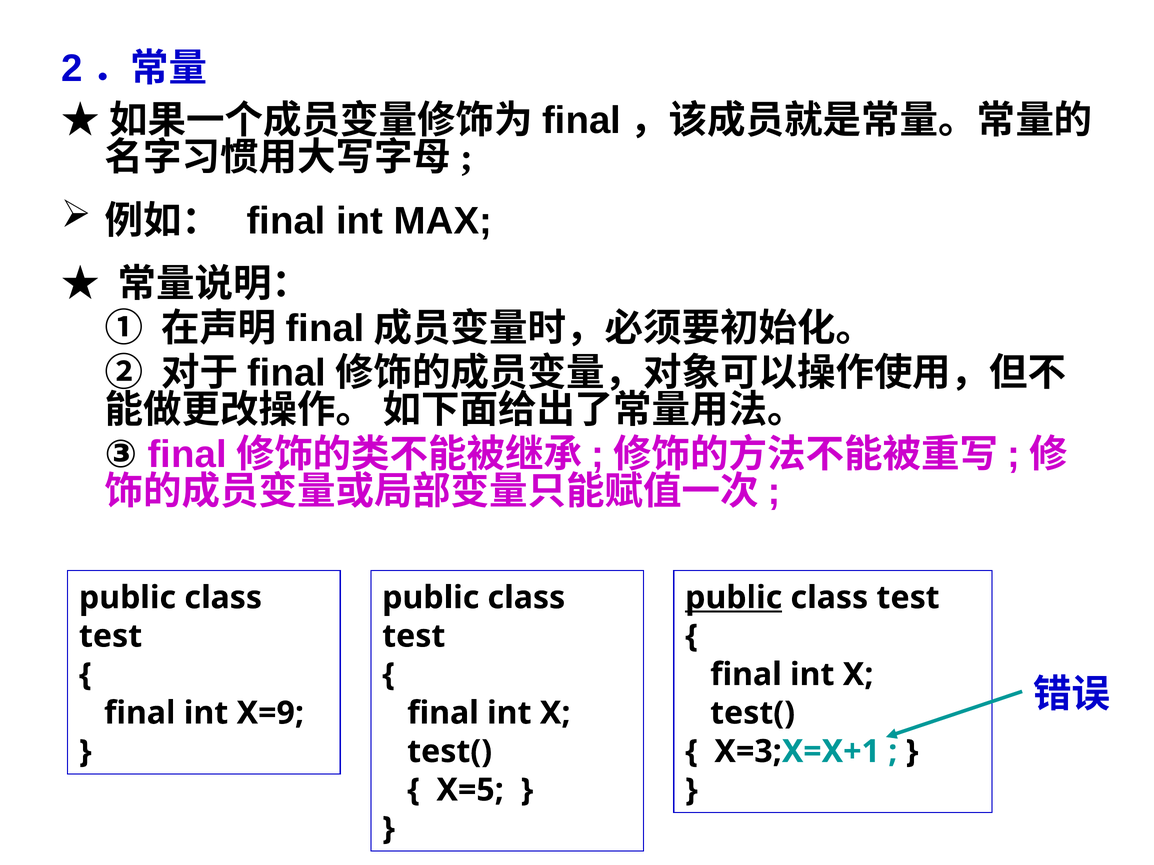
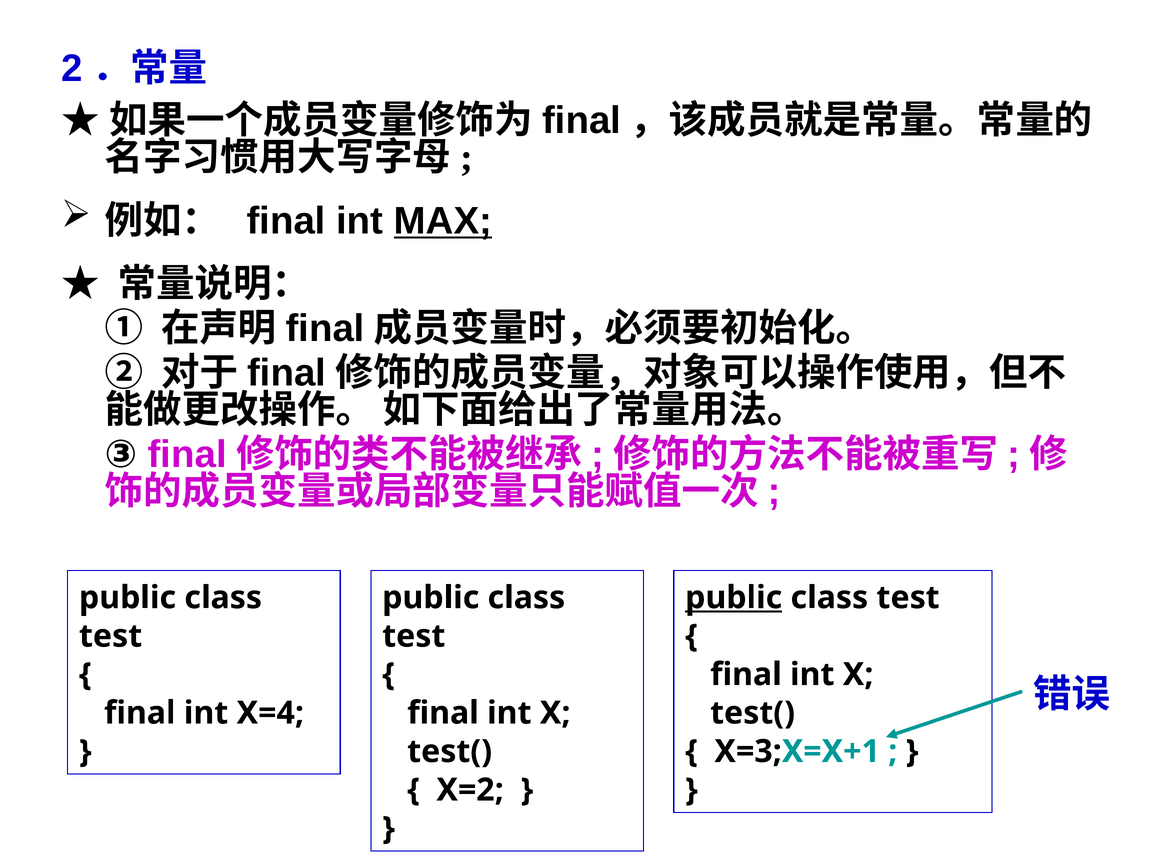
MAX underline: none -> present (443, 221)
X=9: X=9 -> X=4 (270, 713)
X=5: X=5 -> X=2 (470, 790)
